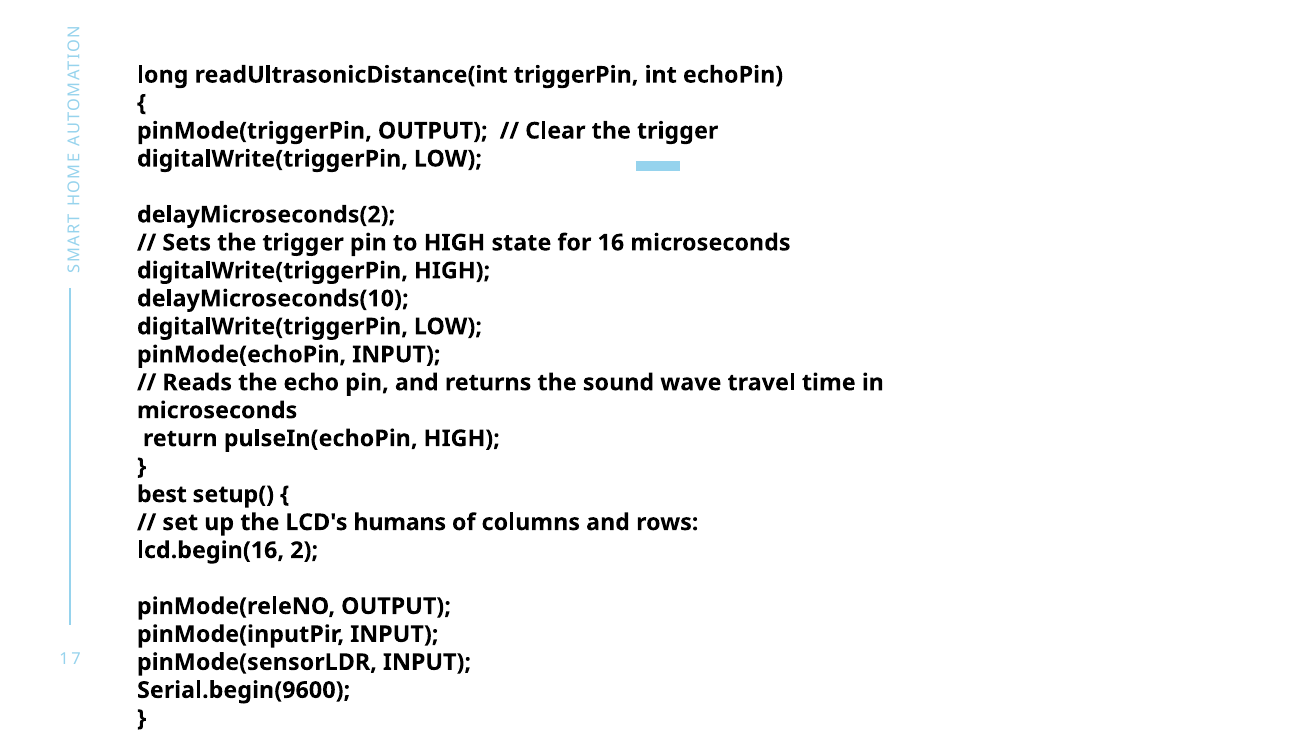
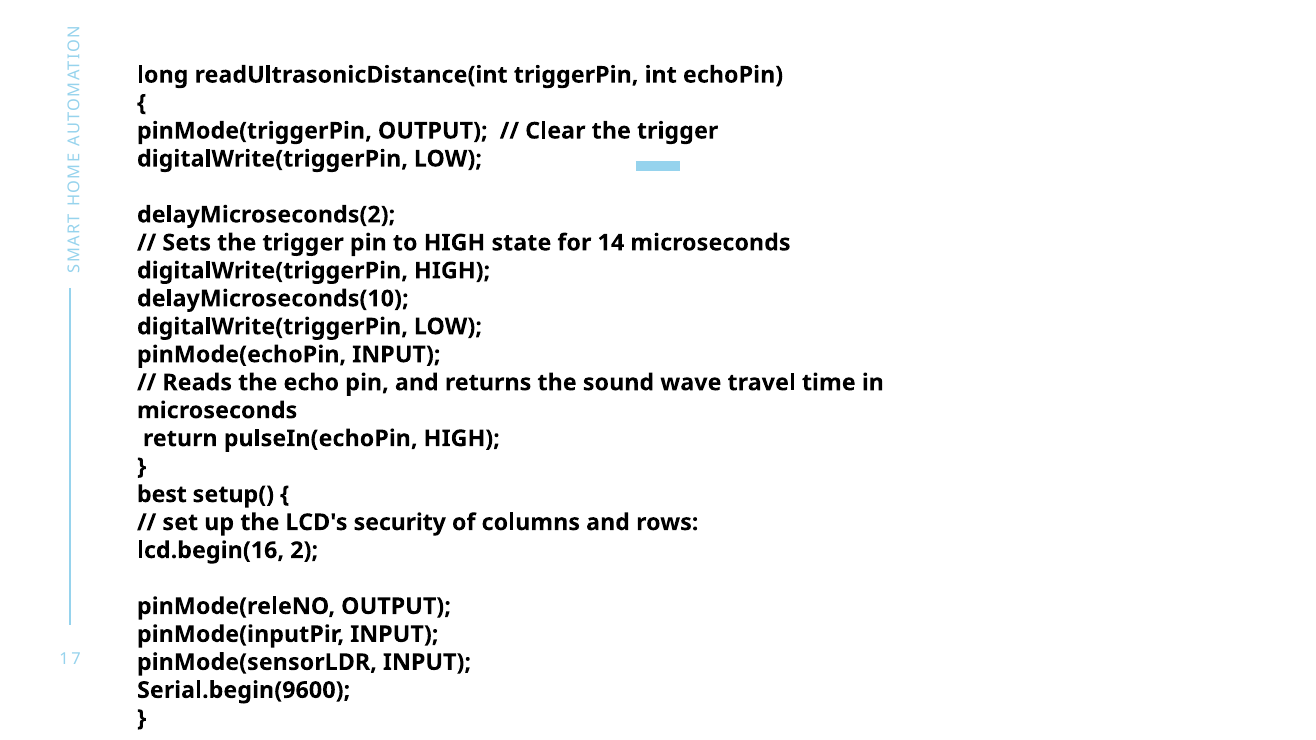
16: 16 -> 14 (611, 243)
humans: humans -> security (400, 523)
